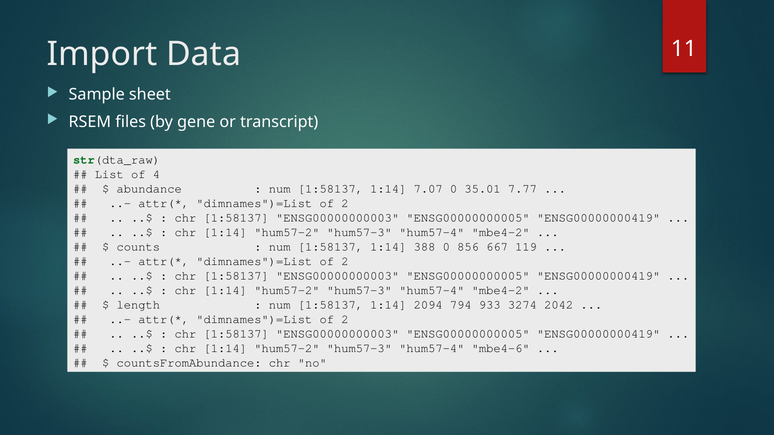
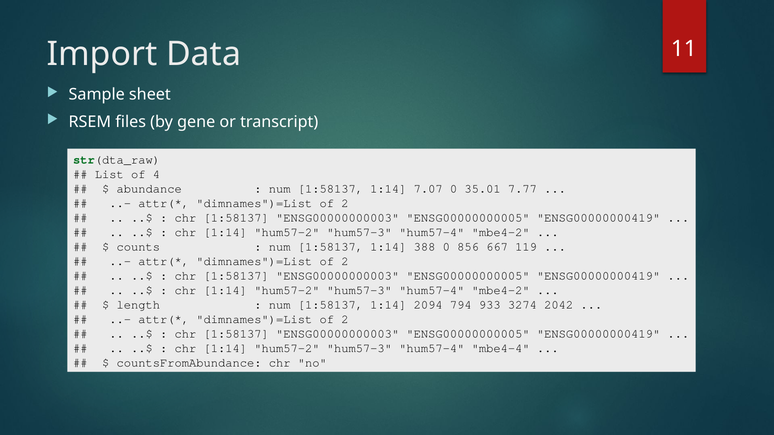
mbe4-6: mbe4-6 -> mbe4-4 (501, 348)
